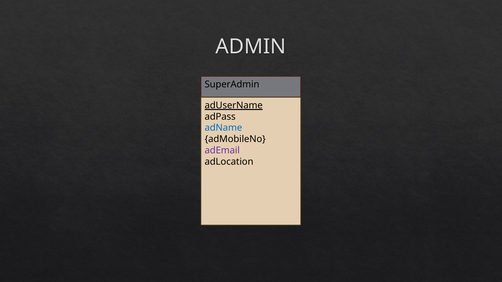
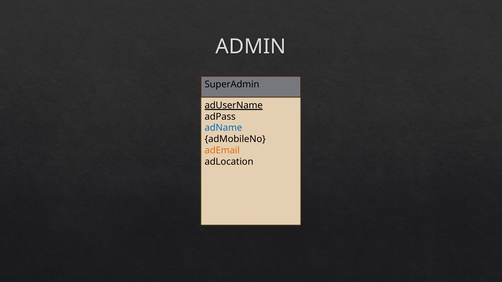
adEmail colour: purple -> orange (222, 151)
